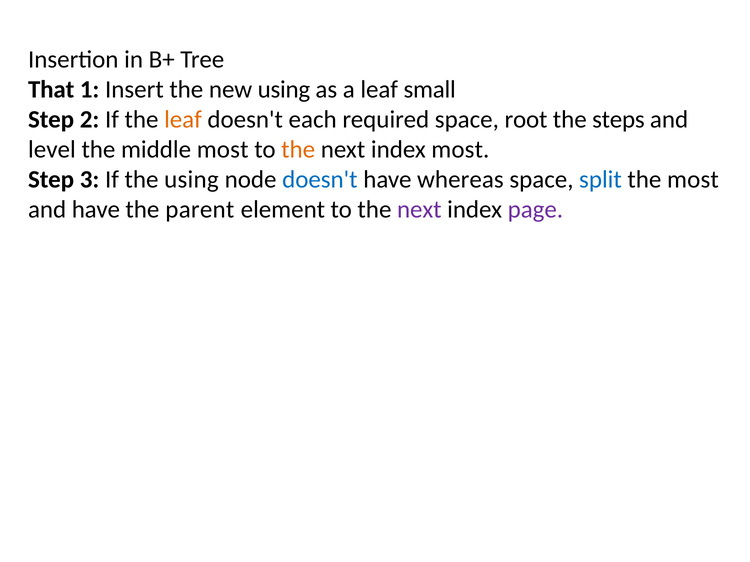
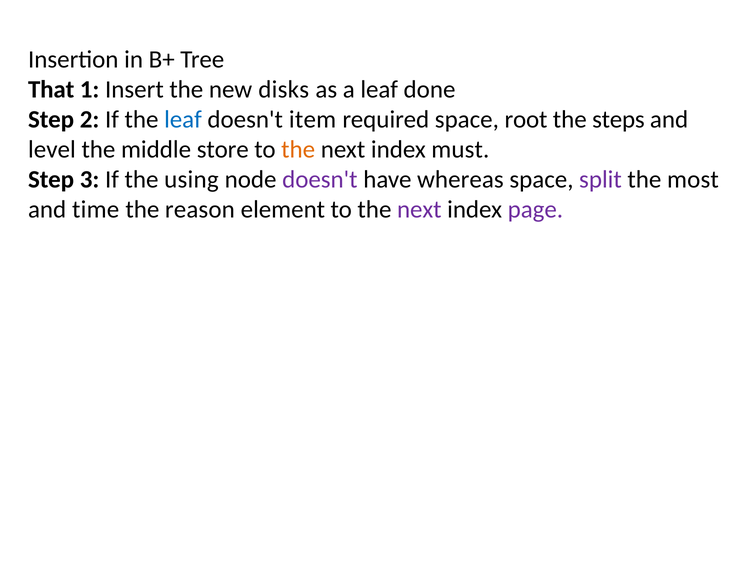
new using: using -> disks (284, 90)
small: small -> done (430, 90)
leaf colour: orange -> blue (183, 120)
each: each -> item (313, 120)
middle most: most -> store (223, 150)
index most: most -> must (460, 150)
doesn't colour: blue -> purple (320, 180)
split colour: blue -> purple (600, 180)
and have: have -> time (96, 210)
parent: parent -> reason (200, 210)
